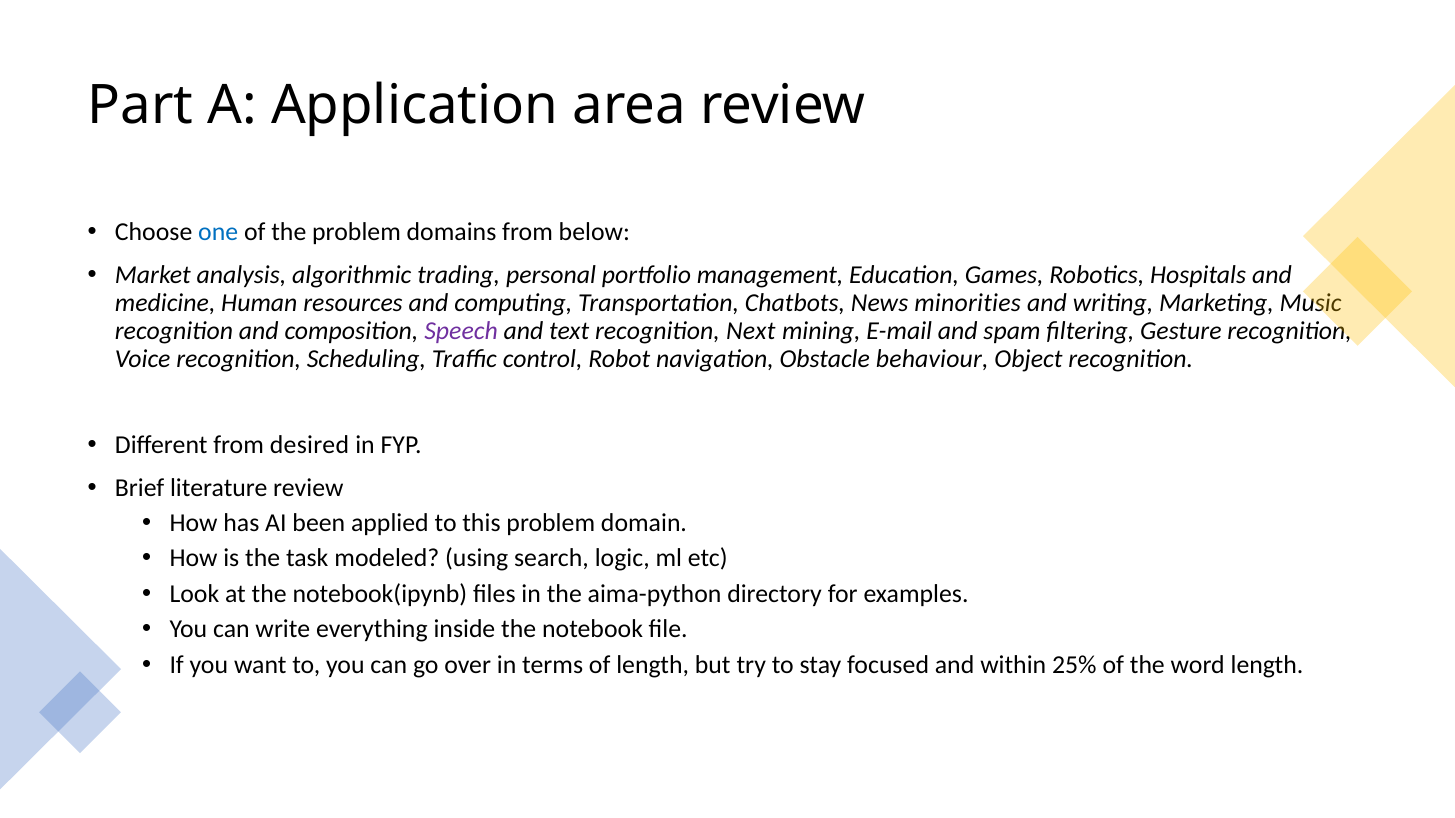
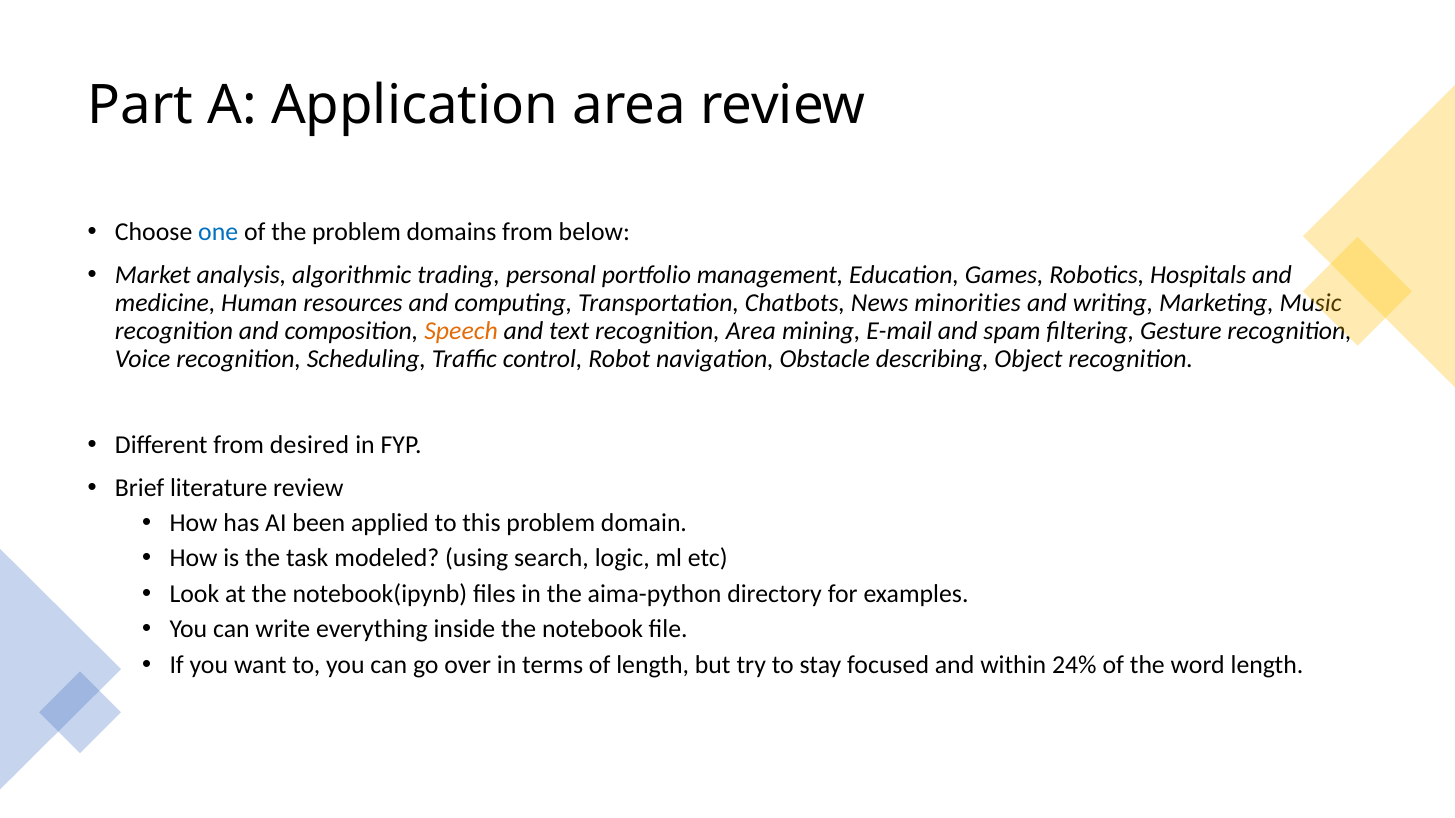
Speech colour: purple -> orange (461, 331)
recognition Next: Next -> Area (751, 331)
behaviour: behaviour -> describing (932, 359)
25%: 25% -> 24% (1074, 665)
